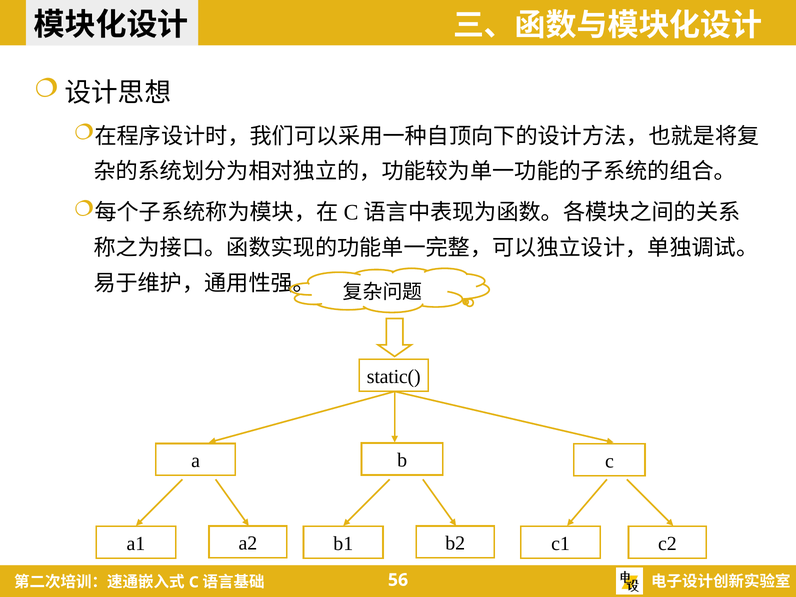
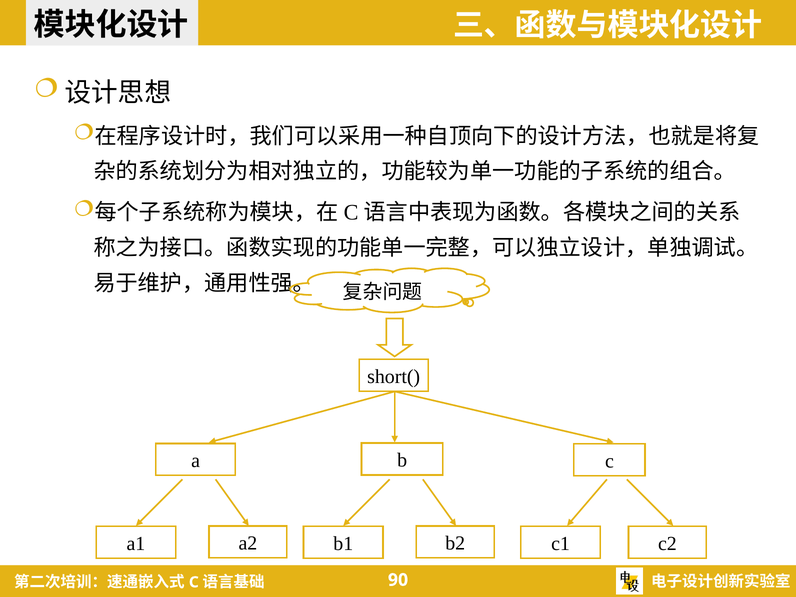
static(: static( -> short( (394, 377)
56: 56 -> 90 (398, 580)
